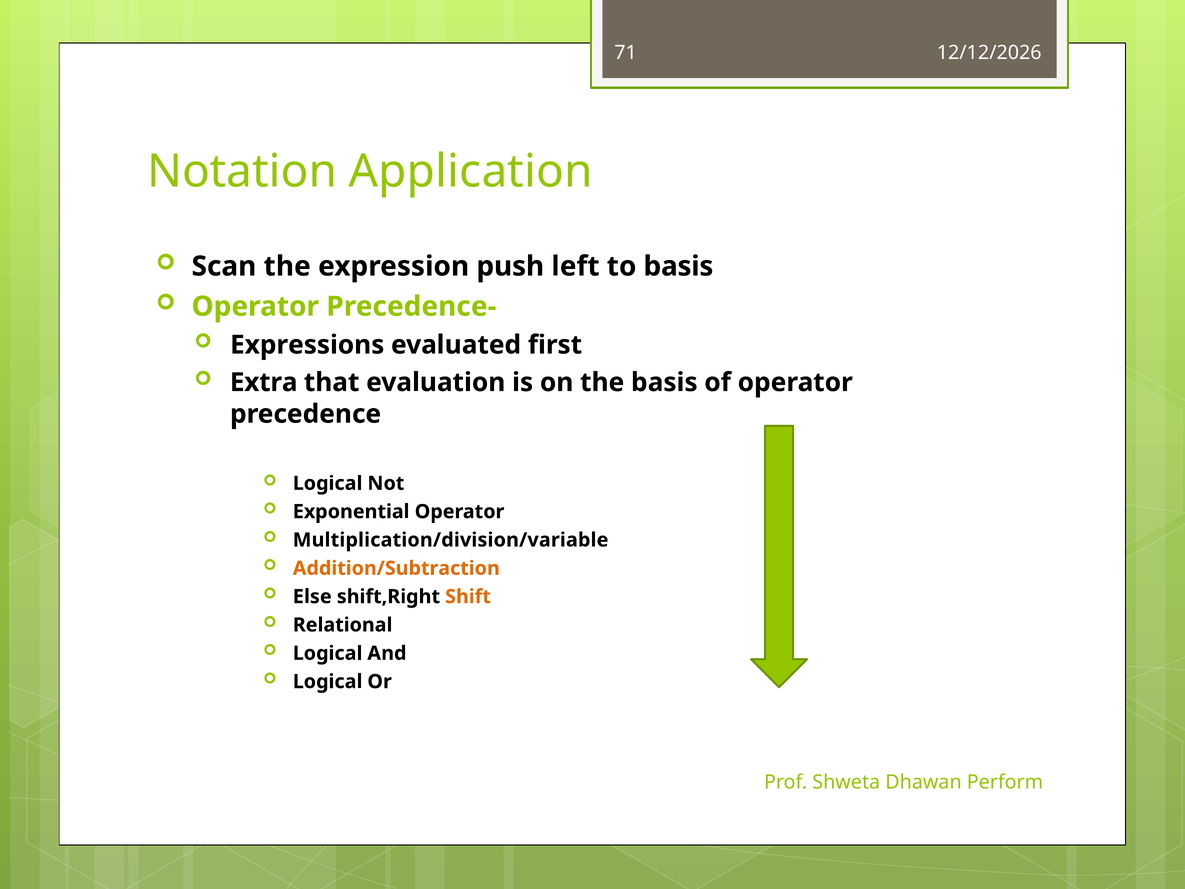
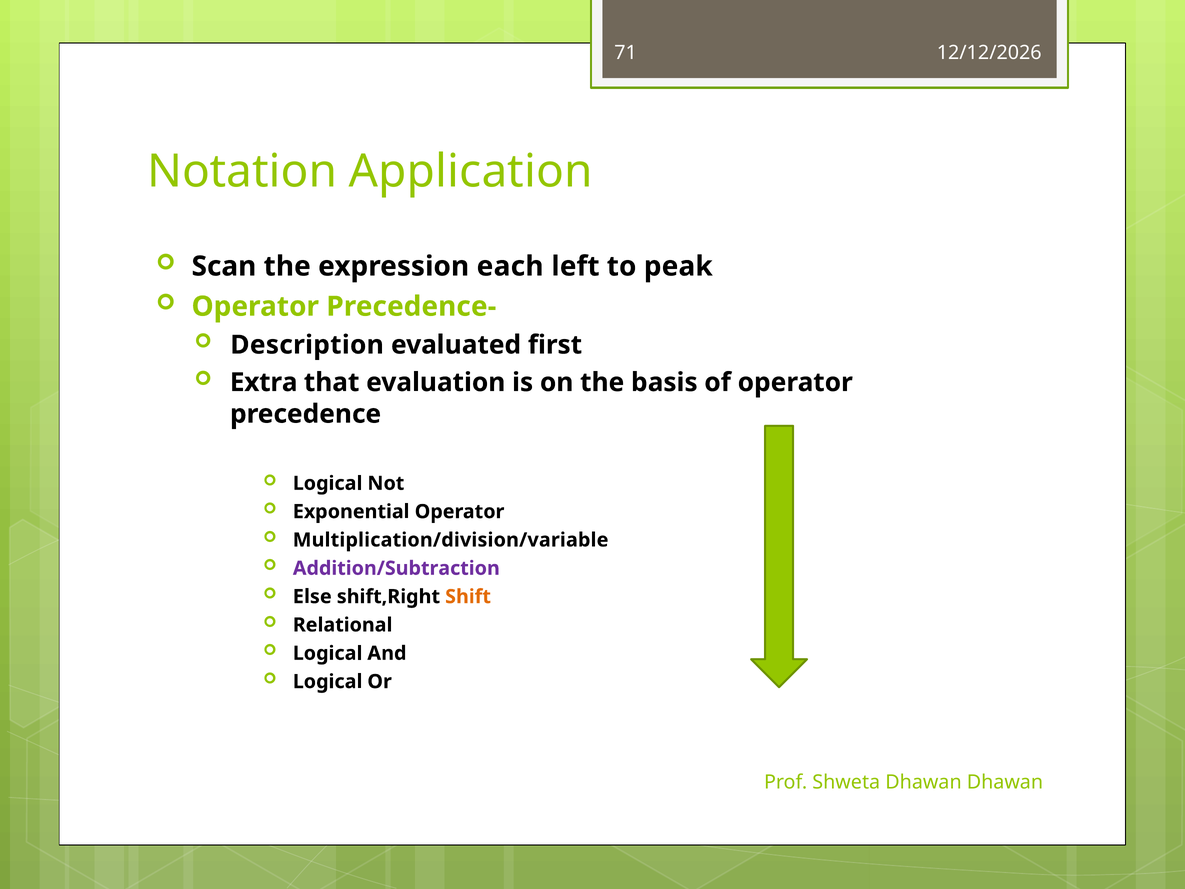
push: push -> each (510, 266)
to basis: basis -> peak (678, 266)
Expressions: Expressions -> Description (307, 345)
Addition/Subtraction colour: orange -> purple (396, 568)
Dhawan Perform: Perform -> Dhawan (1005, 782)
